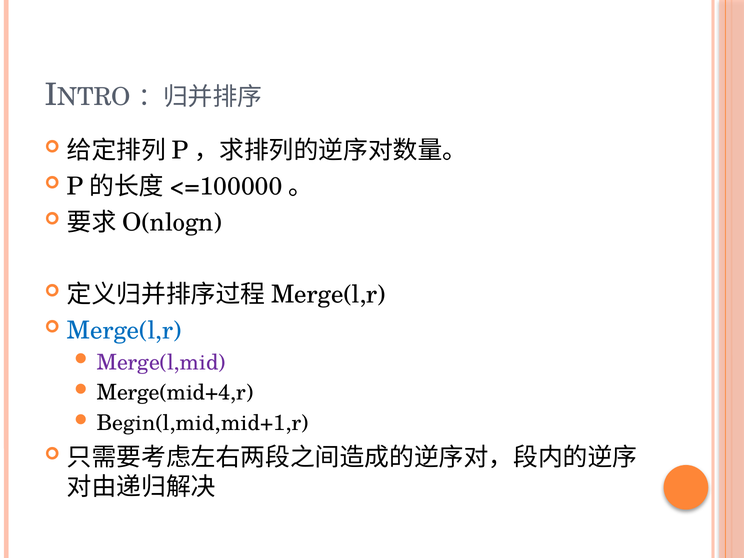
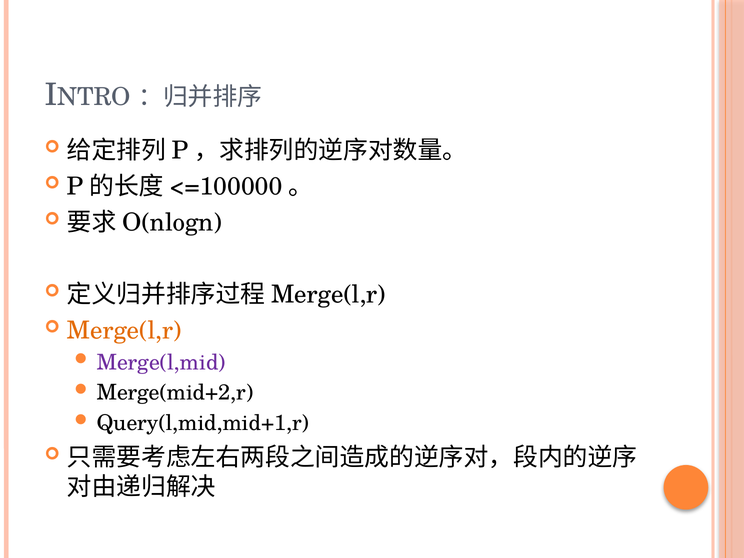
Merge(l,r colour: blue -> orange (124, 330)
Merge(mid+4,r: Merge(mid+4,r -> Merge(mid+2,r (175, 393)
Begin(l,mid,mid+1,r: Begin(l,mid,mid+1,r -> Query(l,mid,mid+1,r (203, 423)
